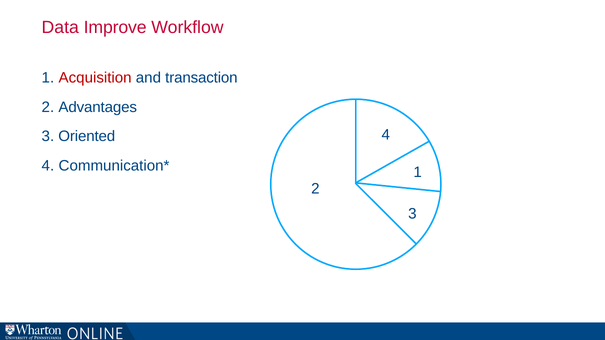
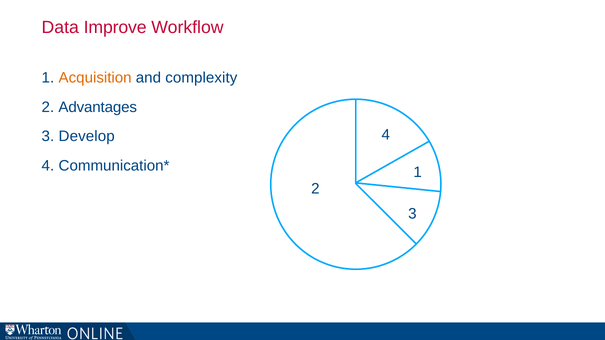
Acquisition colour: red -> orange (95, 78)
transaction: transaction -> complexity (201, 78)
Oriented: Oriented -> Develop (87, 137)
